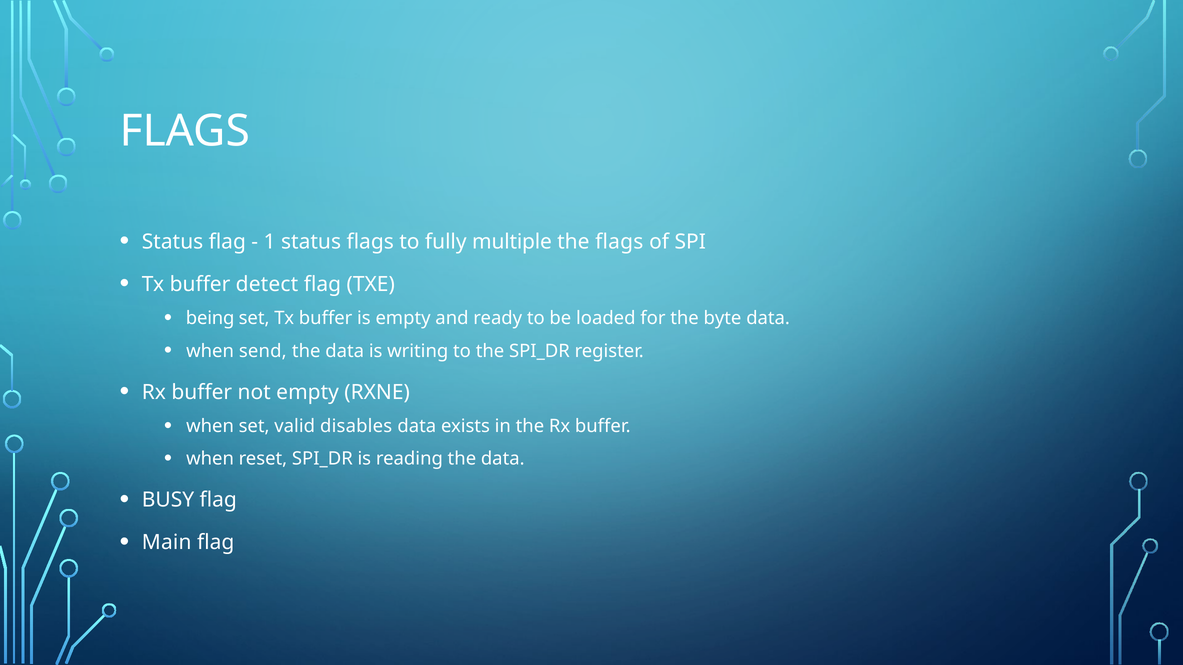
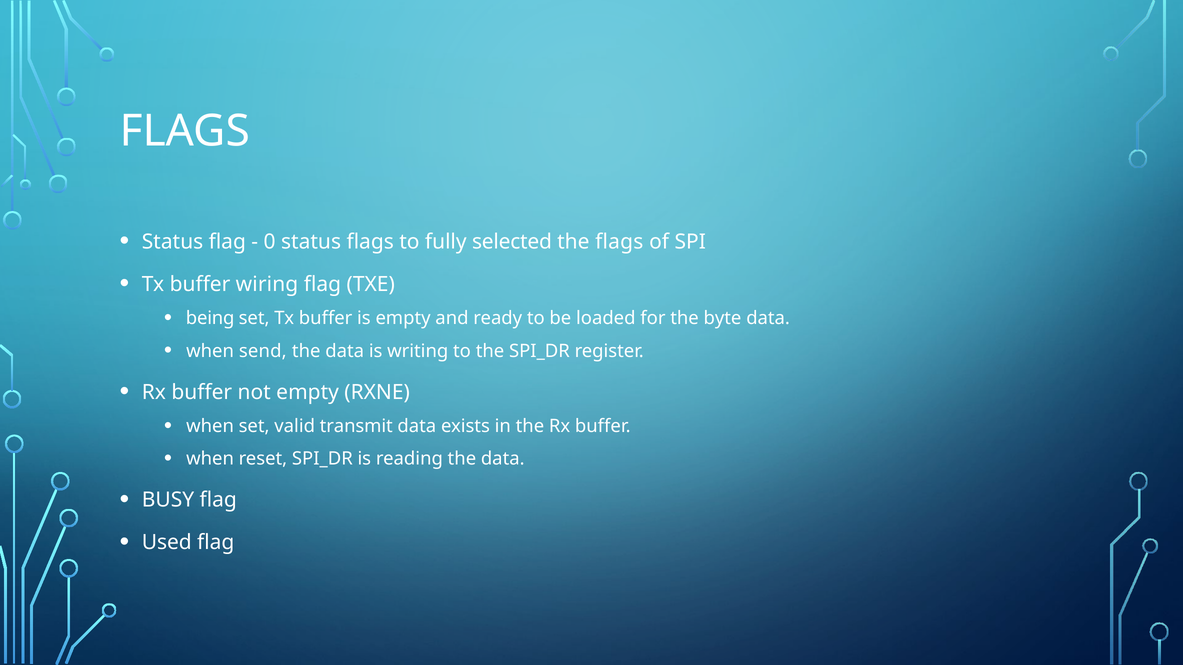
1: 1 -> 0 (270, 242)
multiple: multiple -> selected (512, 242)
detect: detect -> wiring (267, 284)
disables: disables -> transmit (356, 426)
Main: Main -> Used (167, 543)
